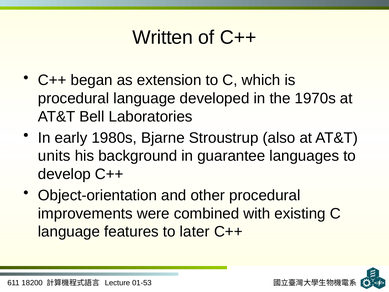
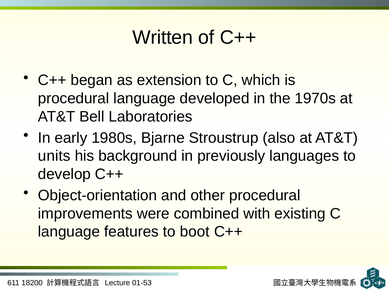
guarantee: guarantee -> previously (231, 156)
later: later -> boot (195, 232)
